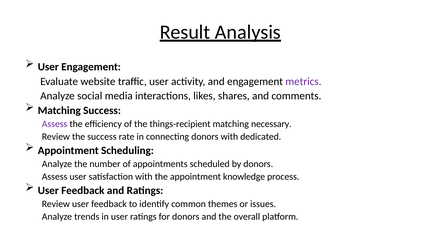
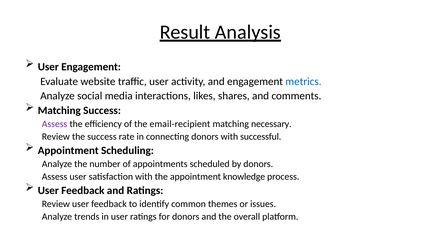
metrics colour: purple -> blue (303, 81)
things-recipient: things-recipient -> email-recipient (180, 124)
dedicated: dedicated -> successful (261, 137)
